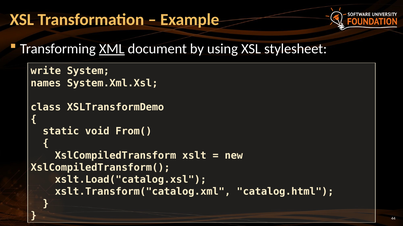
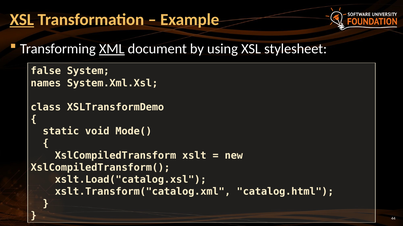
XSL underline: none -> present (22, 20)
write: write -> false (46, 71)
From(: From( -> Mode( (134, 132)
